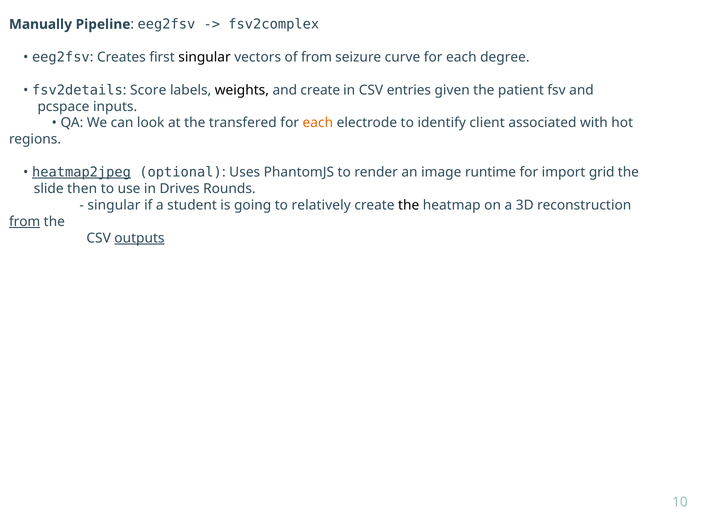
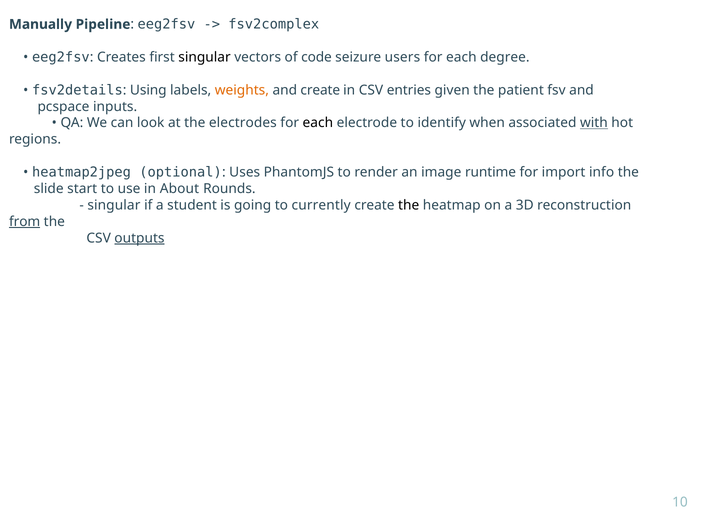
of from: from -> code (317, 57)
curve: curve -> users (402, 57)
Score: Score -> Using (148, 90)
weights colour: black -> orange (242, 90)
transfered: transfered -> electrodes (243, 123)
each colour: orange -> black (318, 123)
client: client -> when (487, 123)
with underline: none -> present (594, 123)
heatmap2jpeg underline: present -> none (81, 172)
grid: grid -> info (602, 172)
then: then -> start (82, 189)
Drives: Drives -> About (179, 189)
relatively: relatively -> currently (321, 205)
